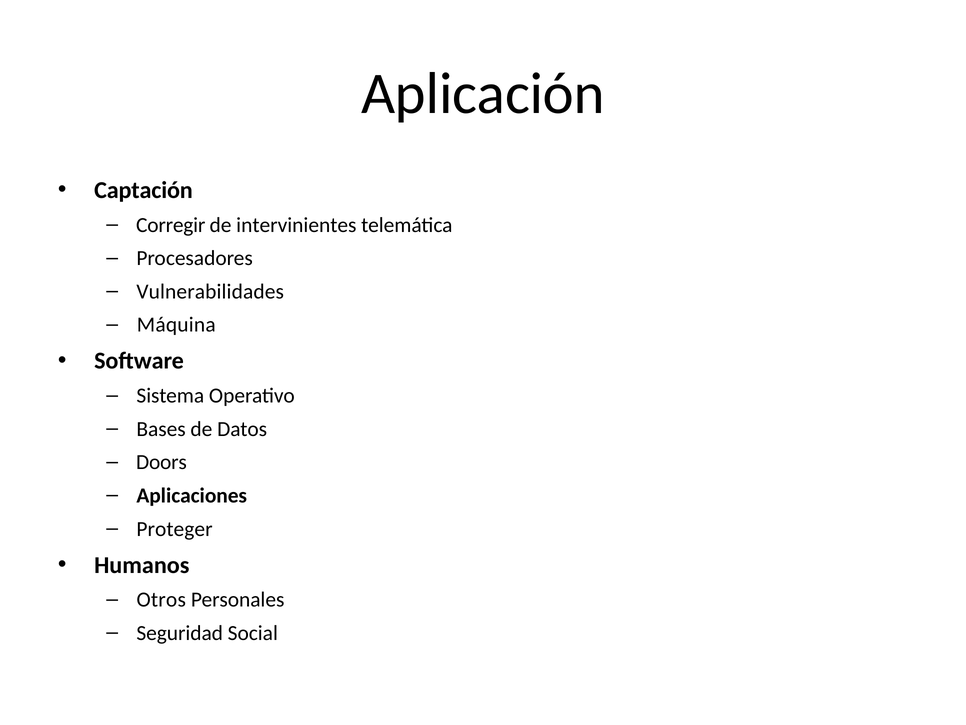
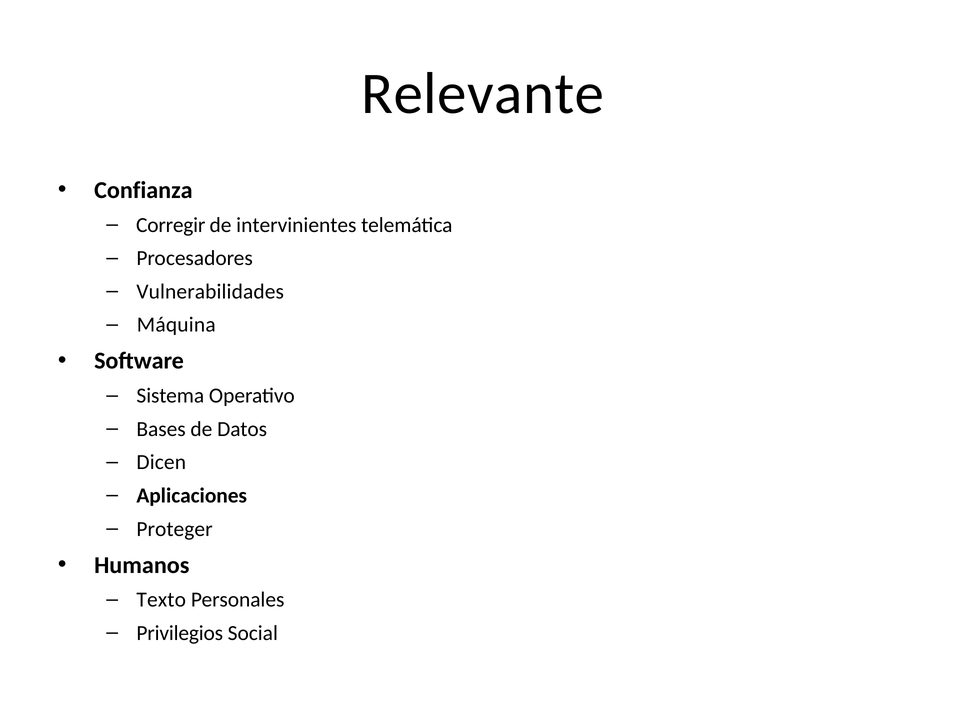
Aplicación: Aplicación -> Relevante (483, 94)
Captación: Captación -> Confianza (143, 190)
Doors: Doors -> Dicen (161, 462)
Otros: Otros -> Texto (161, 599)
Seguridad: Seguridad -> Privilegios (180, 633)
